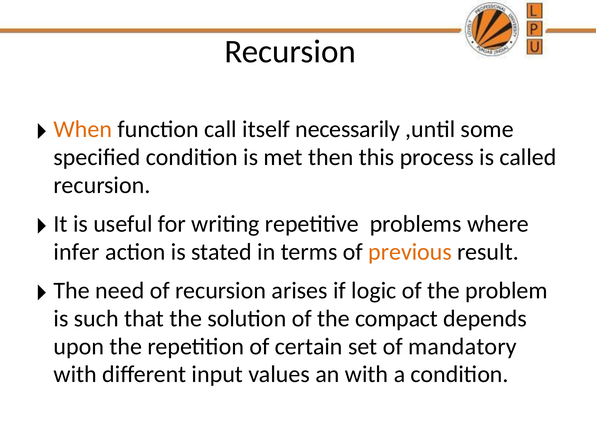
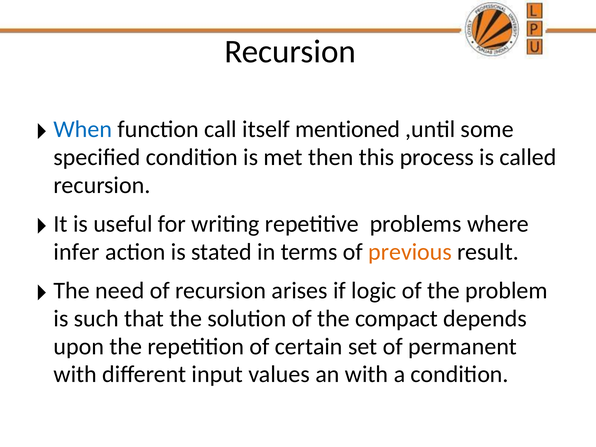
When colour: orange -> blue (83, 129)
necessarily: necessarily -> mentioned (348, 129)
mandatory: mandatory -> permanent (463, 346)
